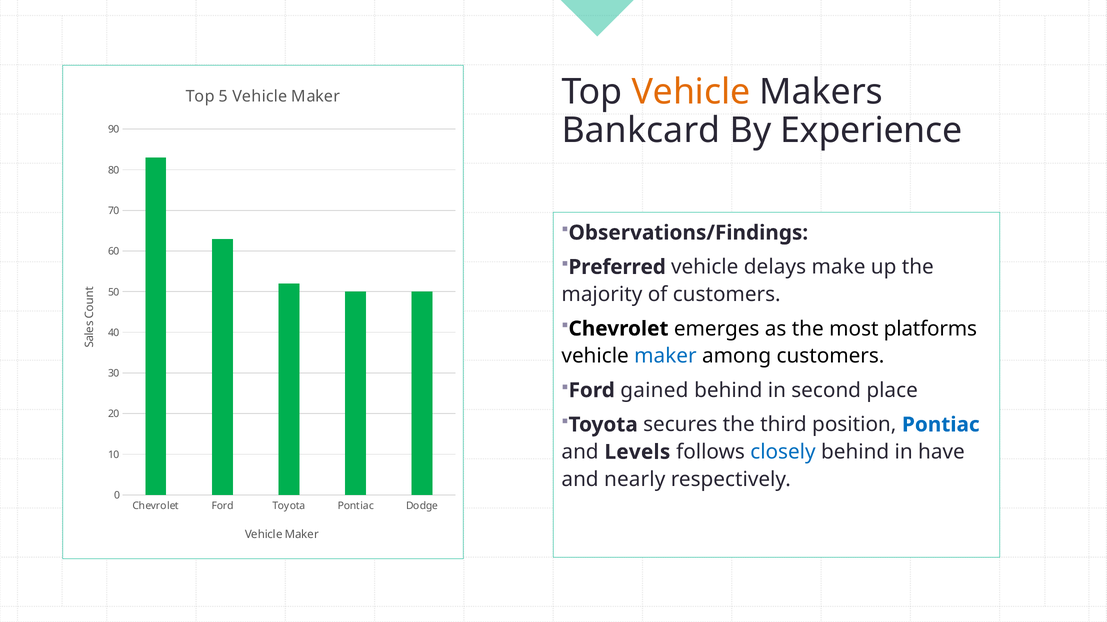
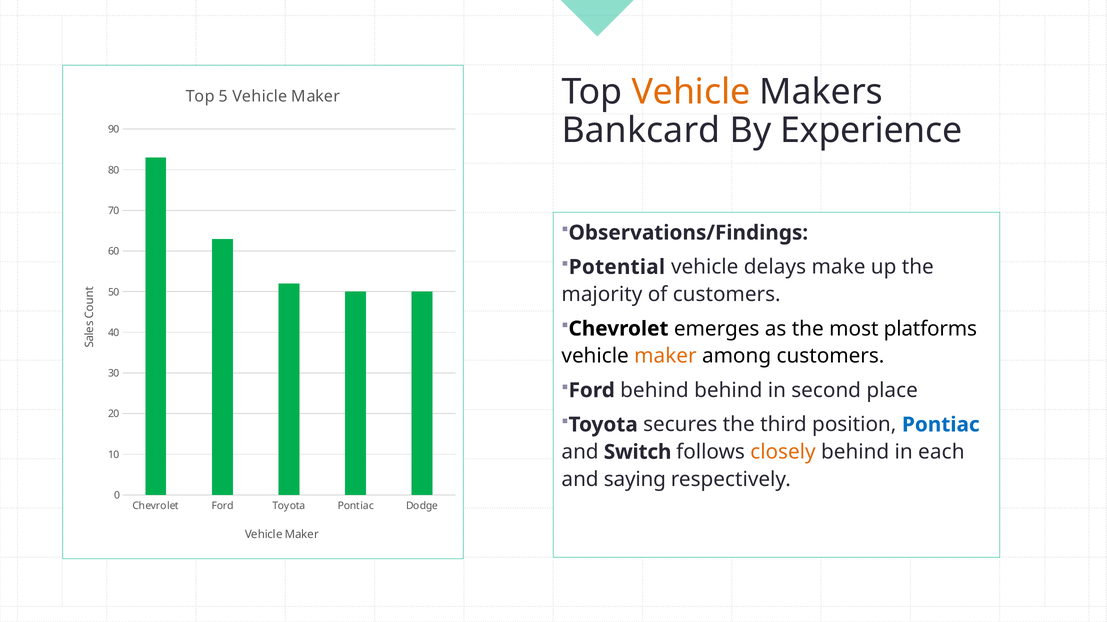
Preferred: Preferred -> Potential (617, 267)
maker colour: blue -> orange (665, 356)
Ford gained: gained -> behind (654, 391)
Levels: Levels -> Switch (638, 452)
closely colour: blue -> orange (783, 452)
have: have -> each (941, 452)
nearly: nearly -> saying (635, 480)
